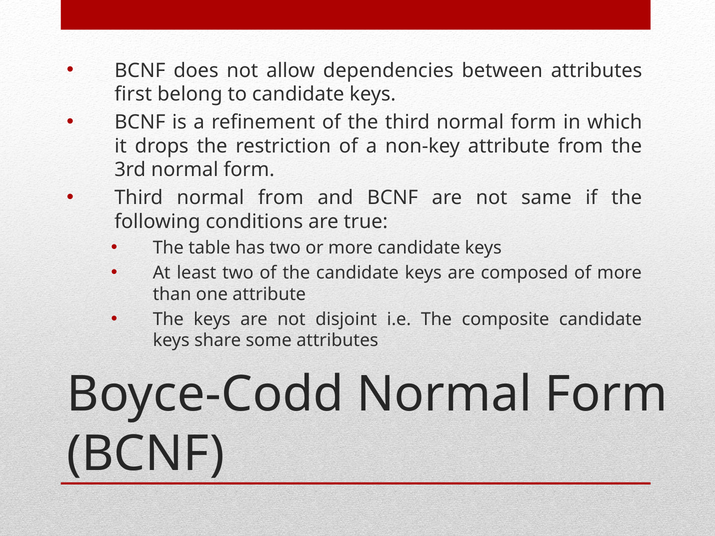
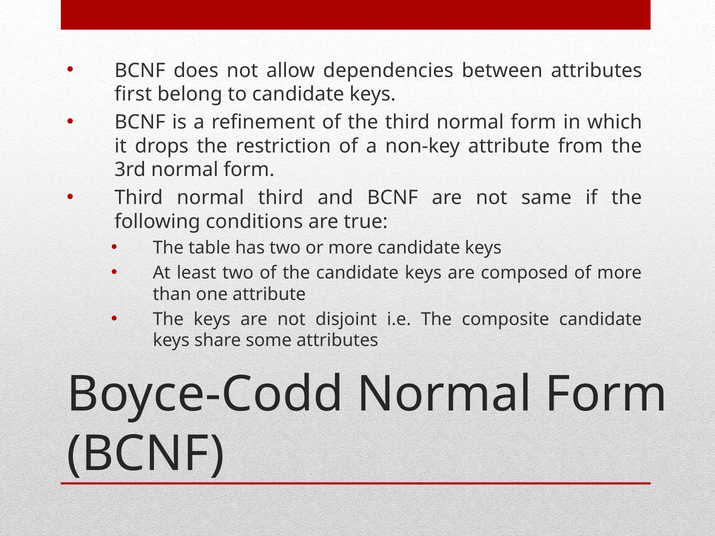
normal from: from -> third (281, 198)
